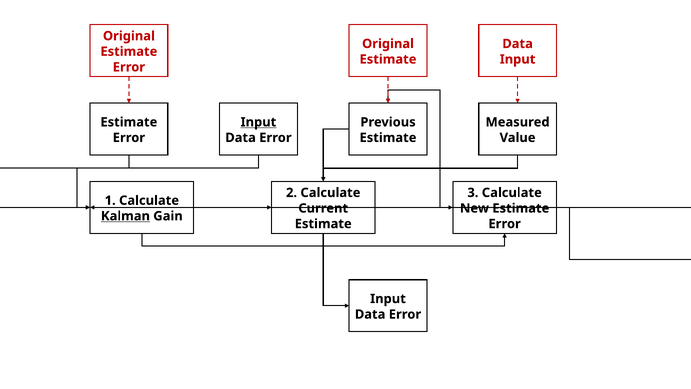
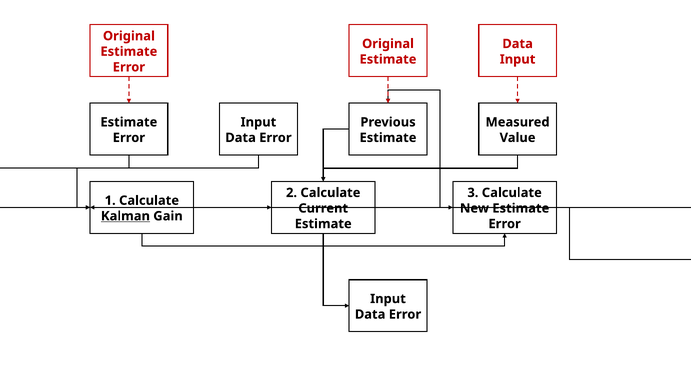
Input underline: present -> none (258, 122)
